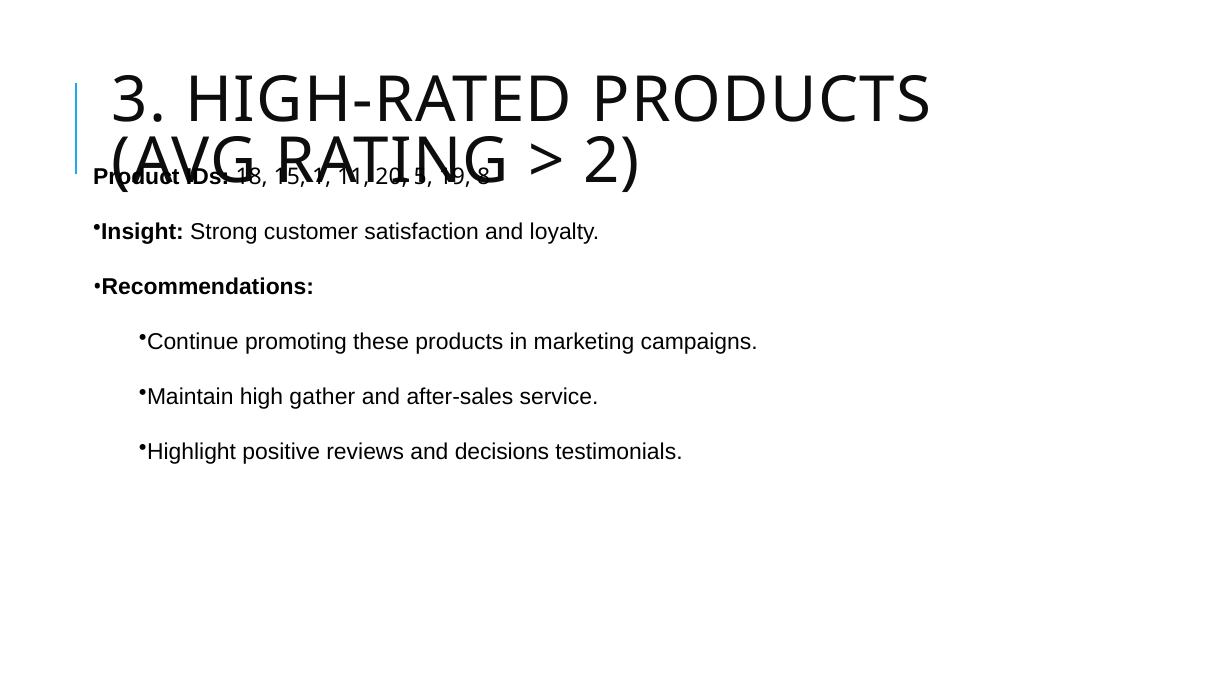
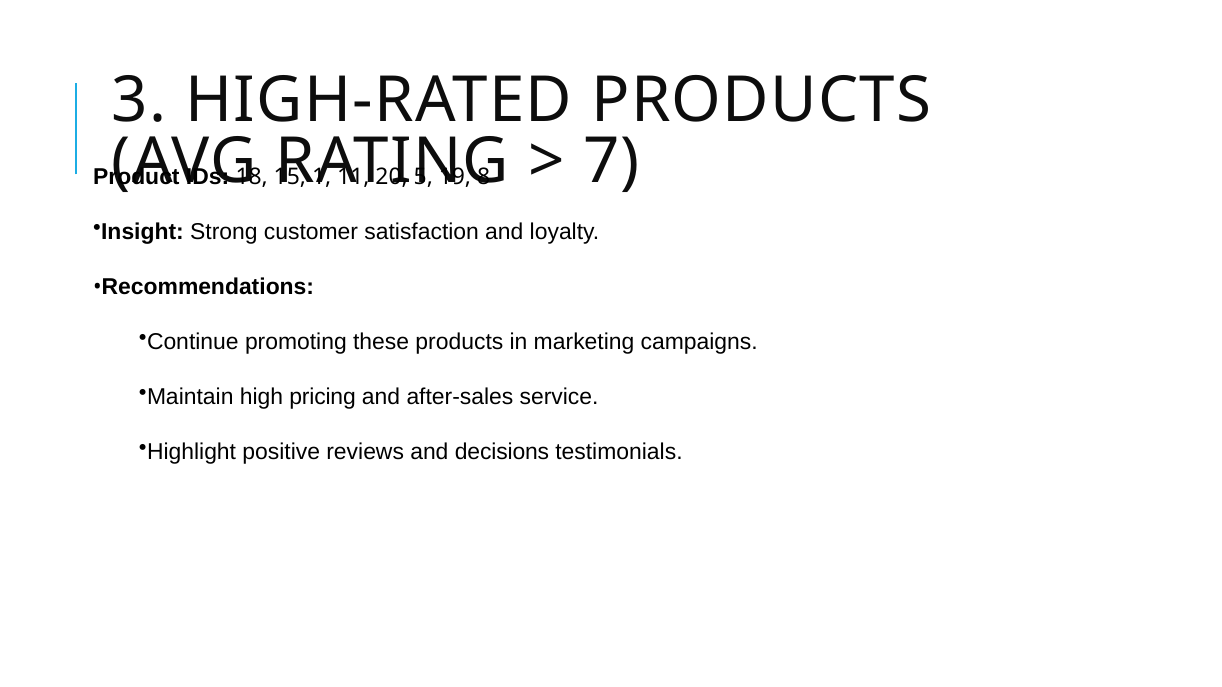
2: 2 -> 7 (612, 162)
gather: gather -> pricing (323, 397)
